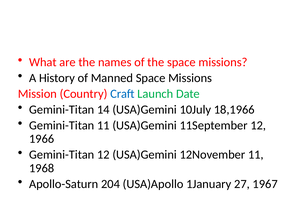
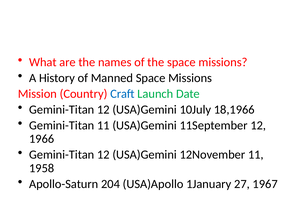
14: 14 -> 12 (103, 109)
1968: 1968 -> 1958 (42, 168)
